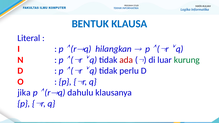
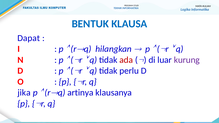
Literal: Literal -> Dapat (29, 38)
kurung colour: green -> purple (187, 60)
dahulu: dahulu -> artinya (80, 93)
